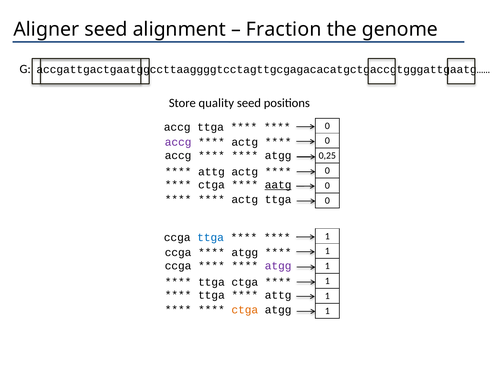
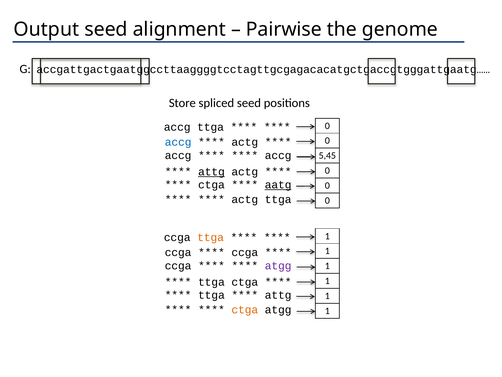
Aligner: Aligner -> Output (46, 29)
Fraction: Fraction -> Pairwise (284, 29)
quality: quality -> spliced (216, 103)
accg colour: purple -> blue (178, 142)
atgg: atgg -> accg (278, 155)
0,25: 0,25 -> 5,45 (327, 156)
attg underline: none -> present (211, 172)
ttga colour: blue -> orange (211, 237)
atgg: atgg -> ccga (245, 252)
